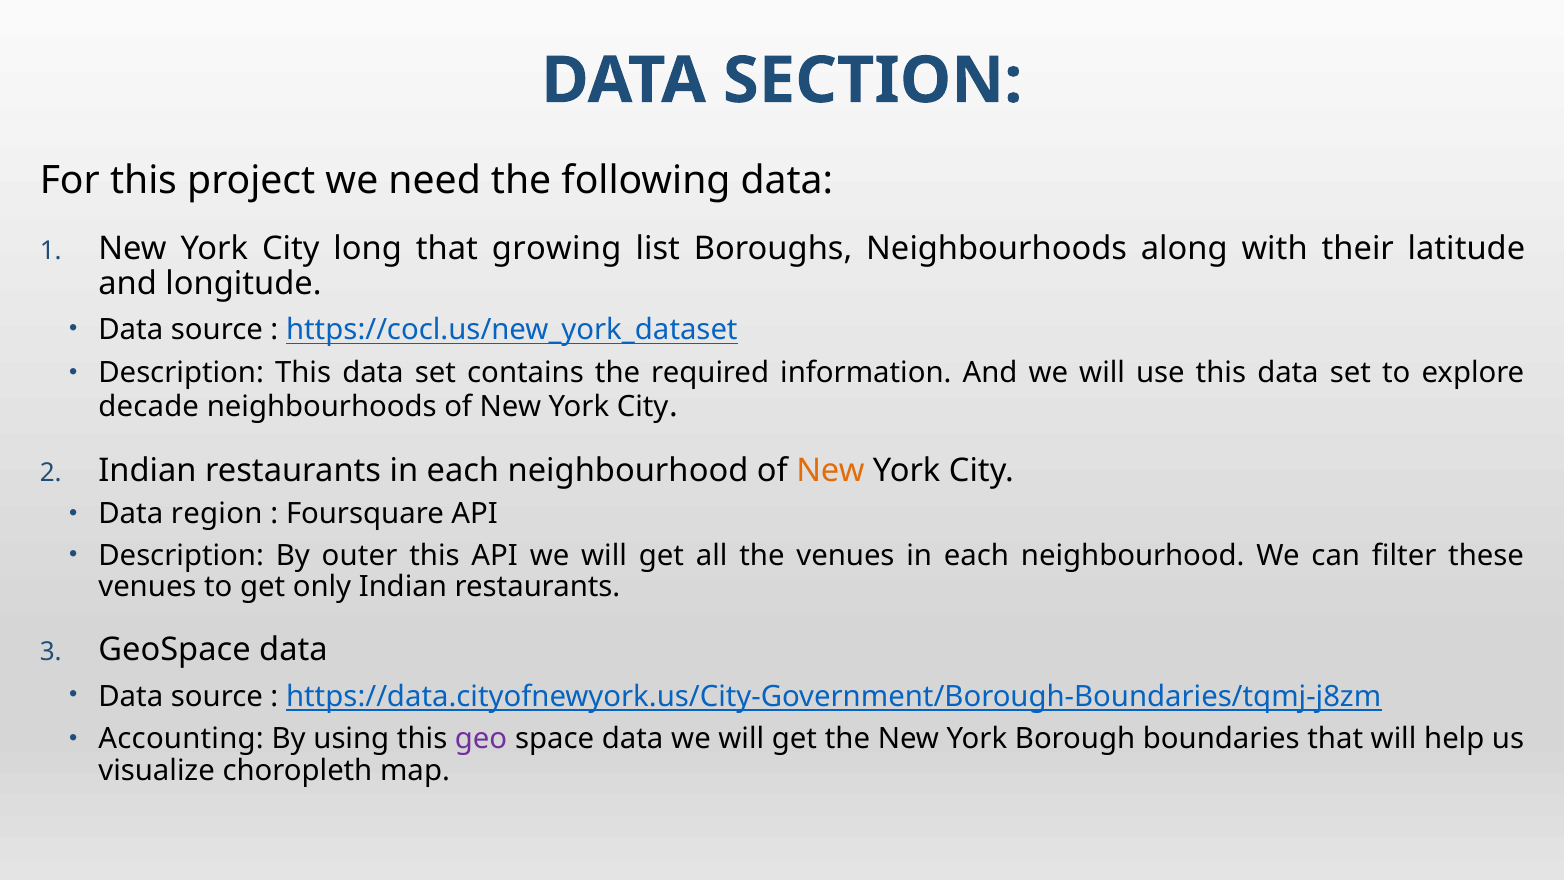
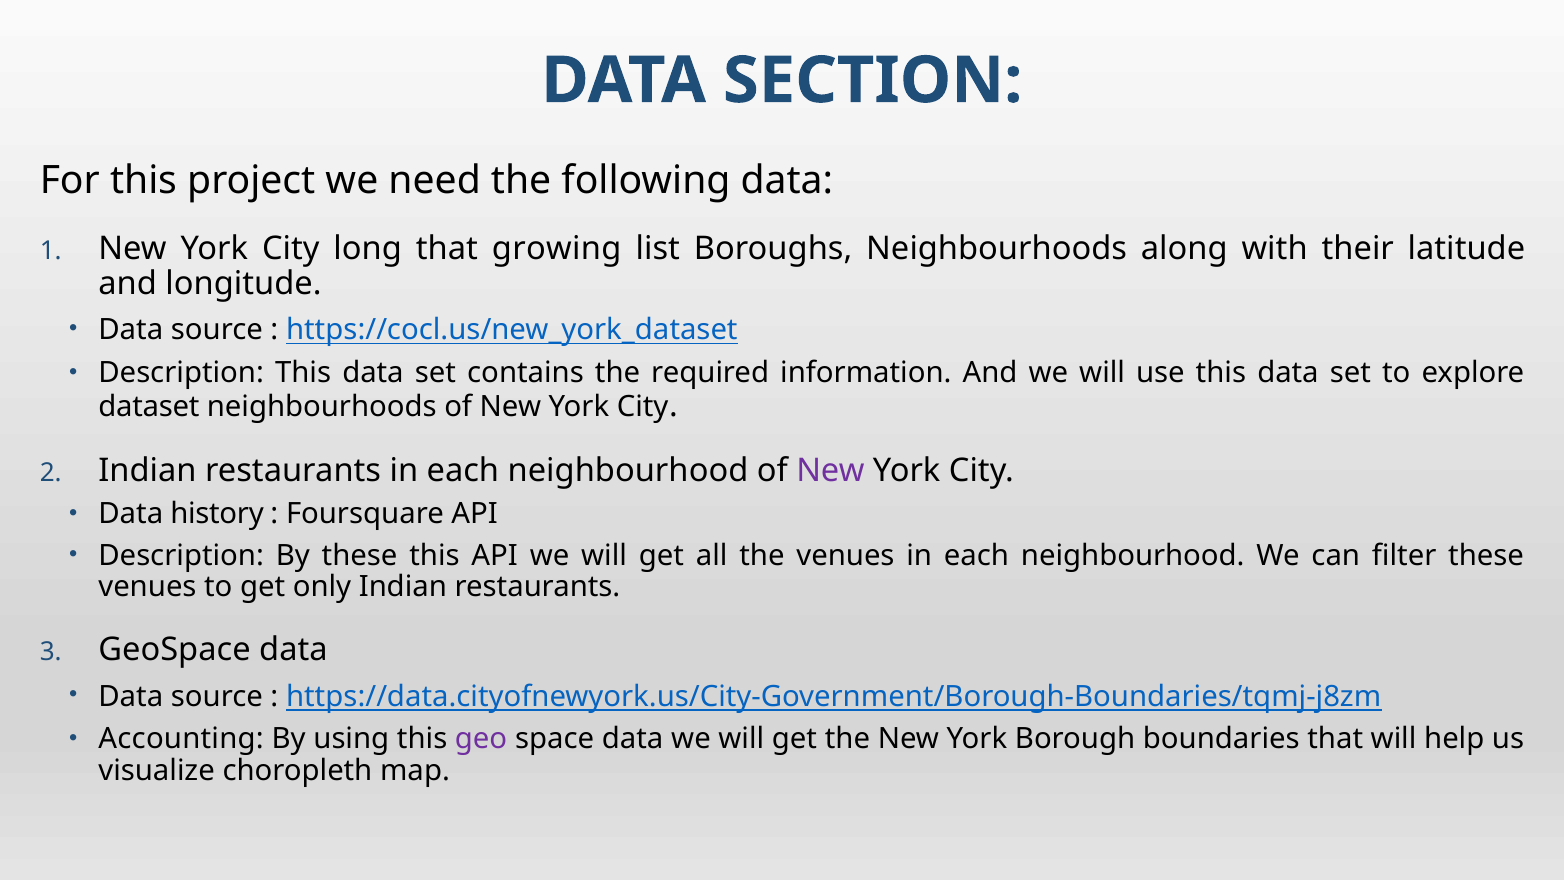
decade: decade -> dataset (149, 407)
New colour: orange -> purple (830, 471)
region: region -> history (217, 514)
By outer: outer -> these (360, 555)
